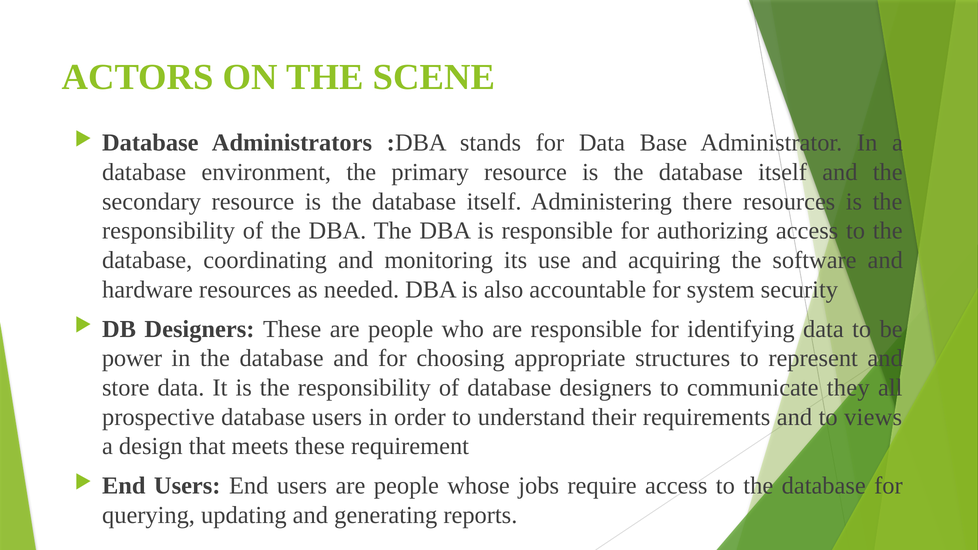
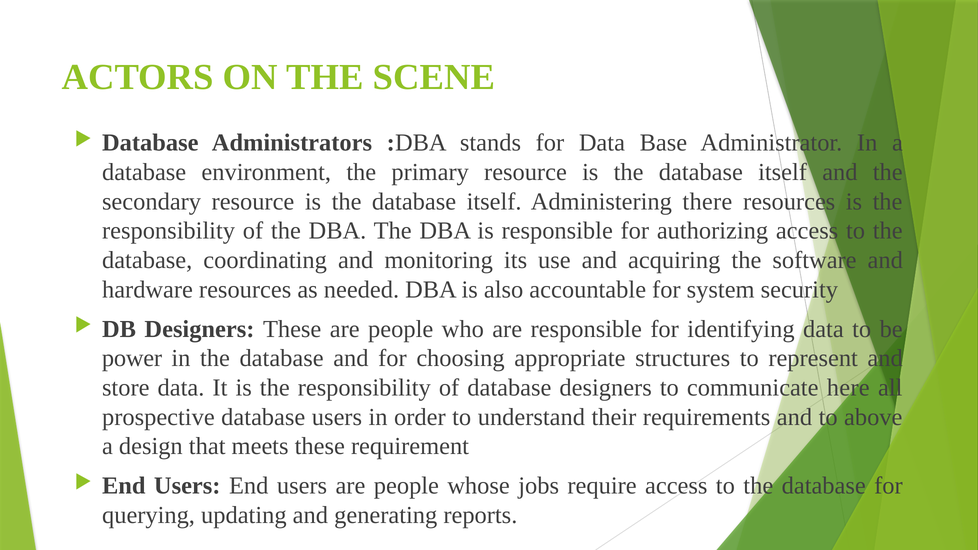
they: they -> here (848, 388)
views: views -> above (873, 417)
